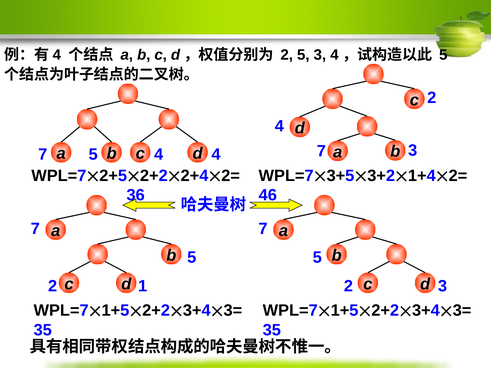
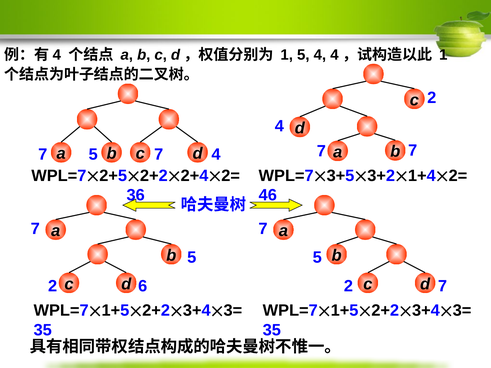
2: 2 -> 1 (287, 55)
5 3: 3 -> 4 (320, 55)
5: 5 -> 1 (443, 55)
7 3: 3 -> 7 (413, 151)
5 4: 4 -> 7 (159, 155)
1: 1 -> 6 (143, 286)
2 3: 3 -> 7 (443, 286)
